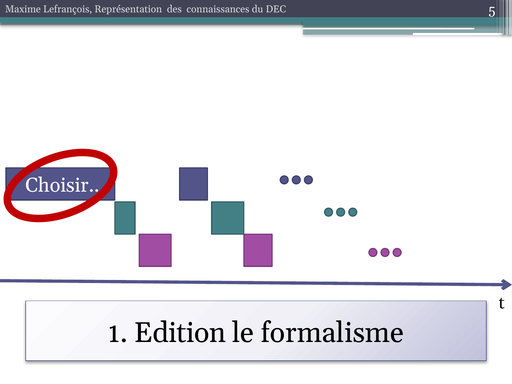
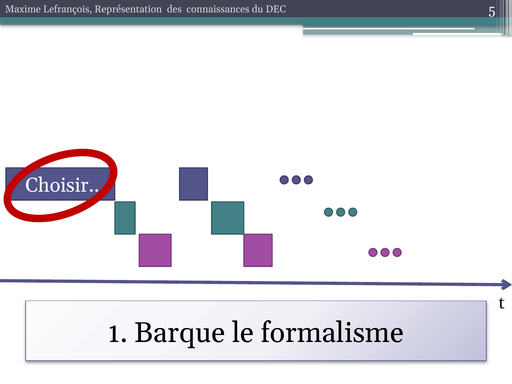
Edition: Edition -> Barque (180, 333)
